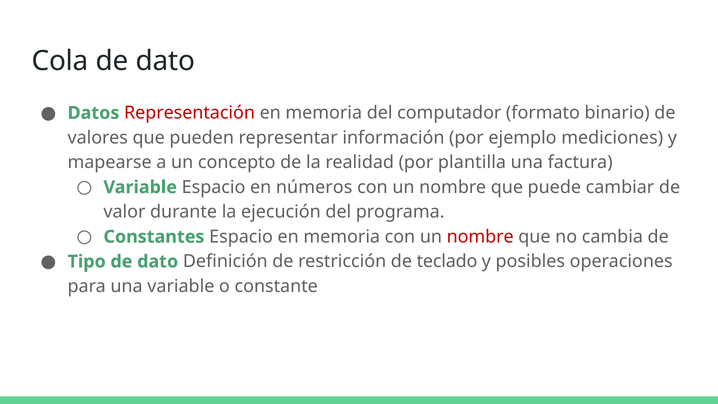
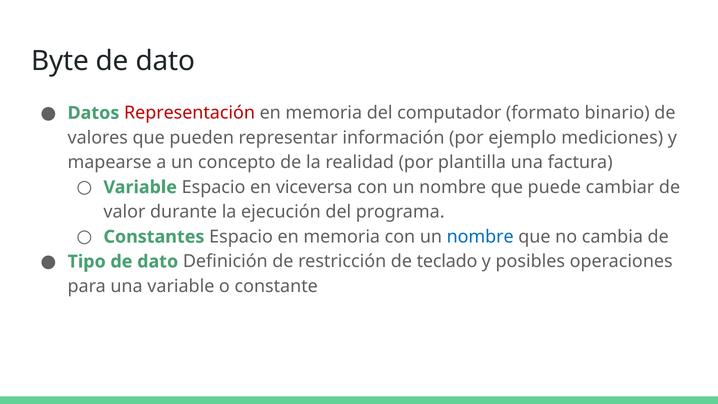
Cola: Cola -> Byte (60, 61)
números: números -> viceversa (314, 187)
nombre colour: red -> blue (480, 237)
